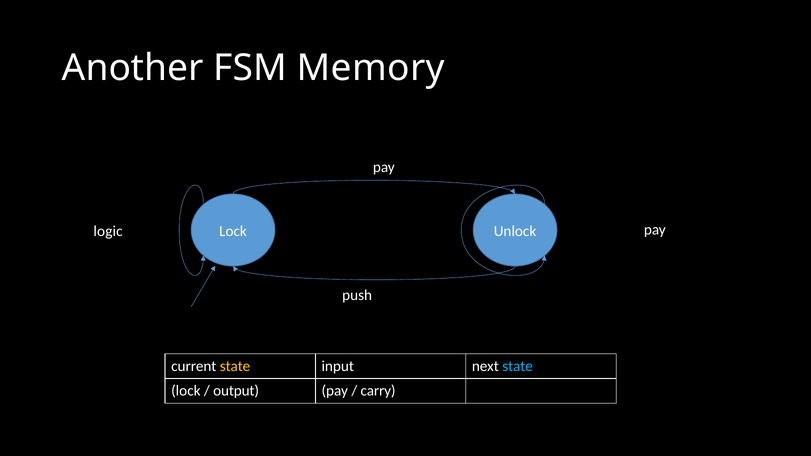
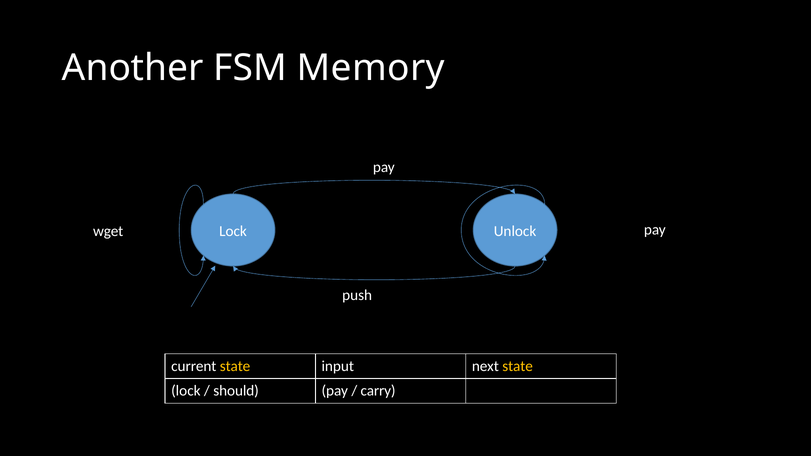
logic: logic -> wget (108, 231)
state colour: light blue -> yellow (518, 366)
output: output -> should (236, 391)
